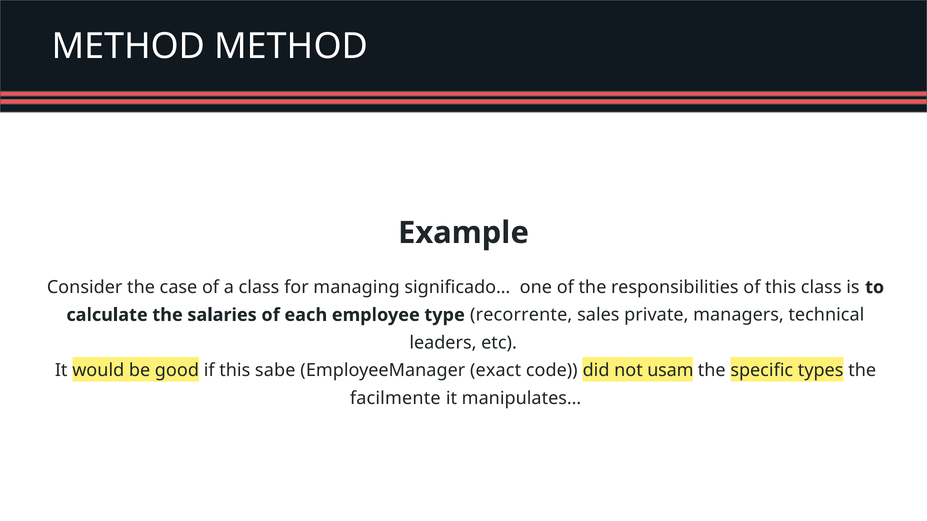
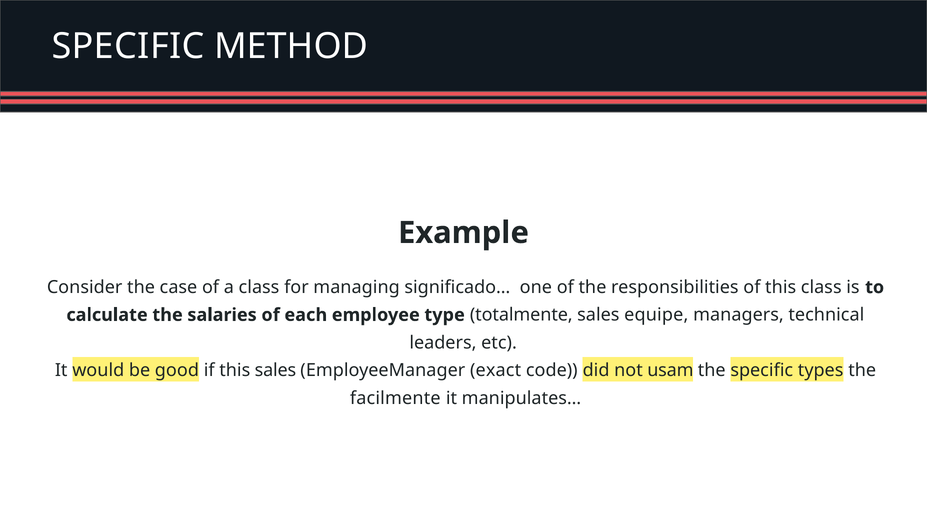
METHOD: METHOD -> SPECIFIC (128, 46)
recorrente: recorrente -> totalmente (521, 315)
private: private -> equipe (656, 315)
this sabe: sabe -> sales (275, 371)
